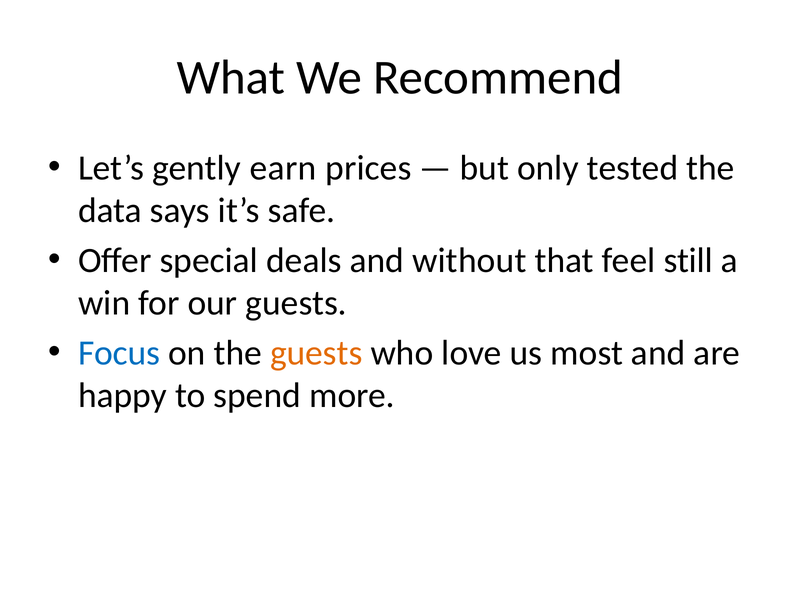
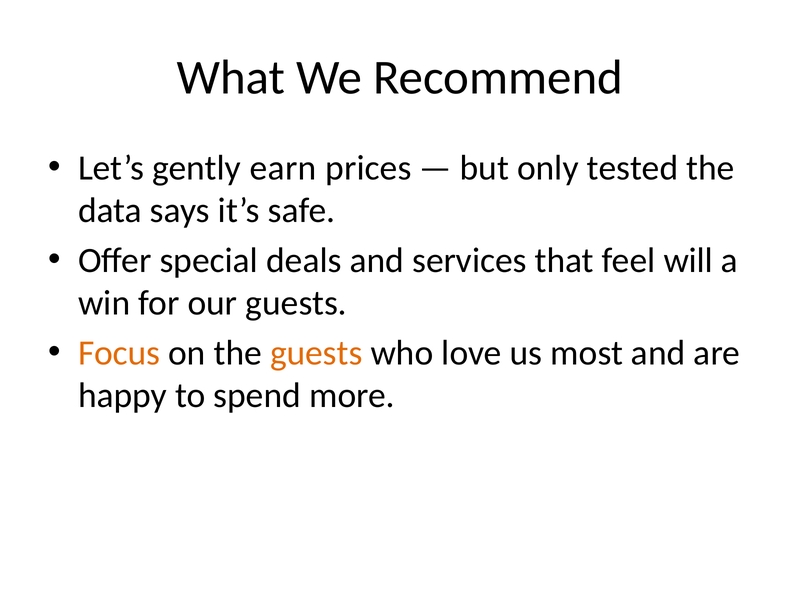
without: without -> services (469, 260)
still: still -> will (688, 260)
Focus colour: blue -> orange (119, 353)
